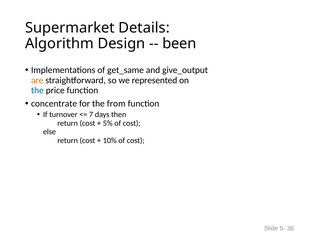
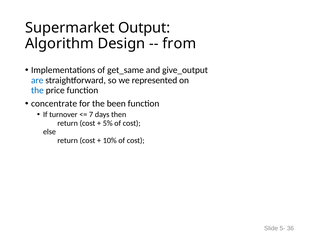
Details: Details -> Output (144, 28)
been: been -> from (179, 44)
are colour: orange -> blue (37, 80)
from: from -> been (116, 104)
